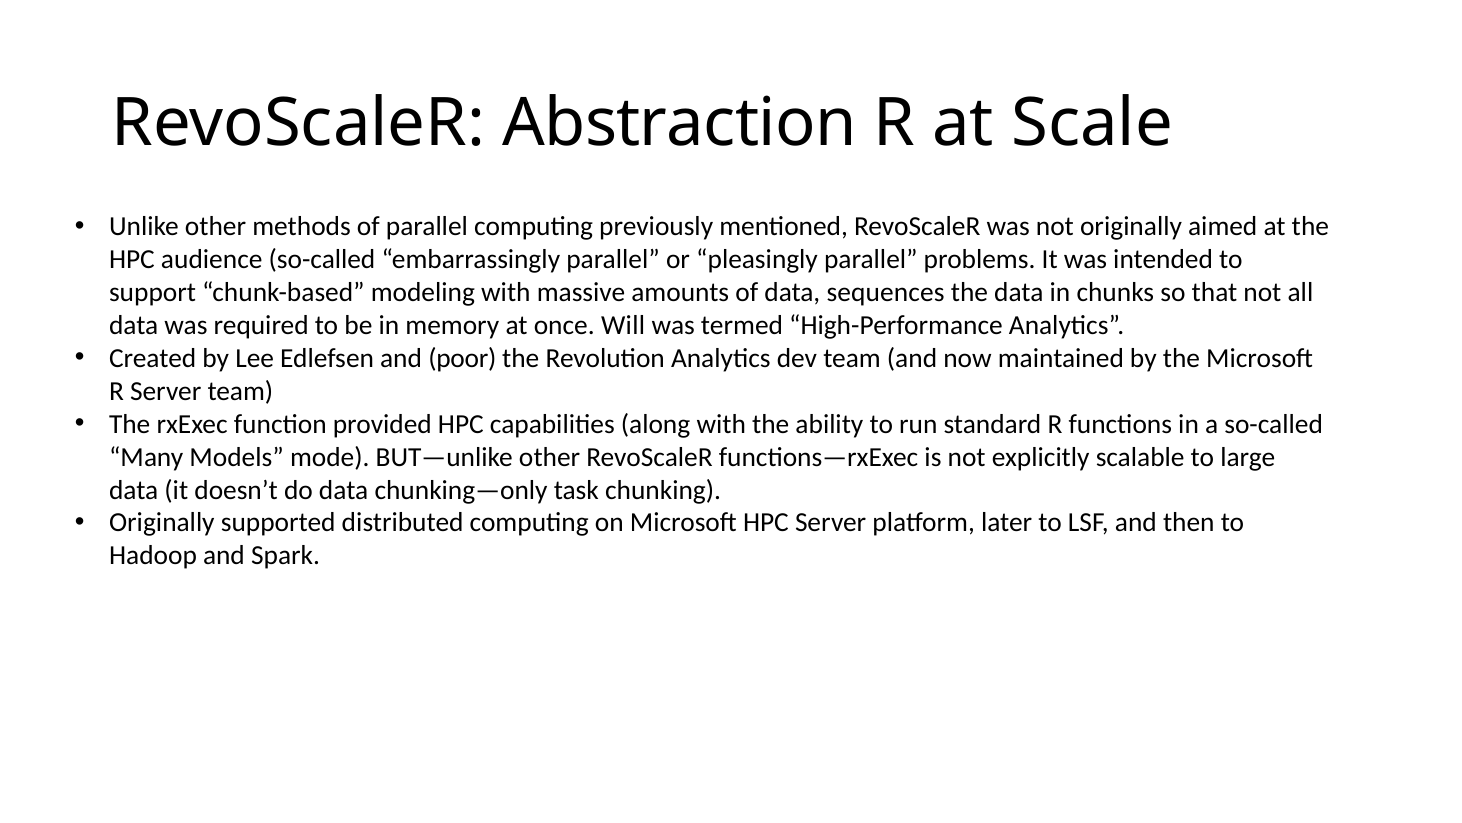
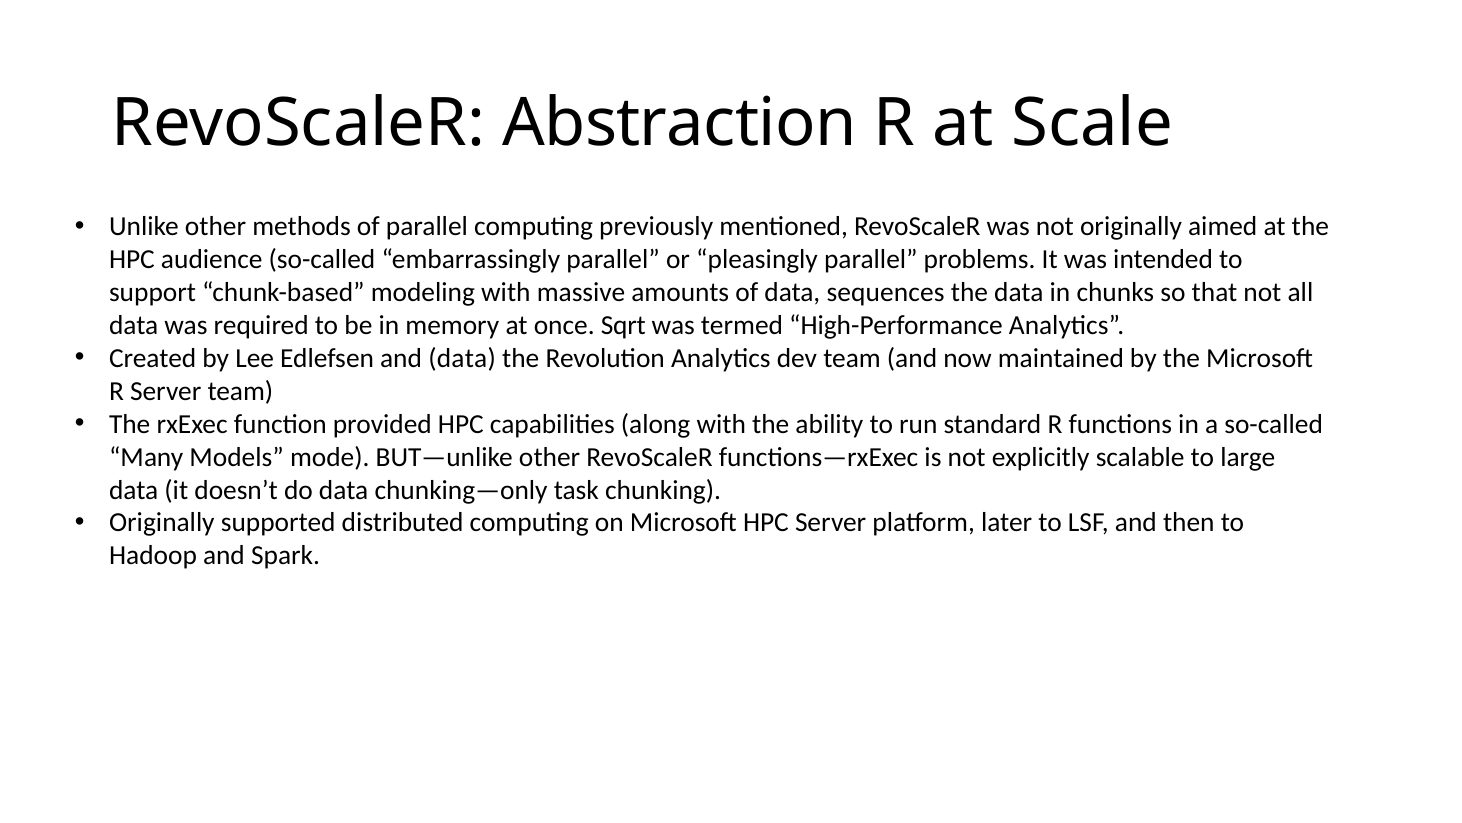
Will: Will -> Sqrt (623, 325)
and poor: poor -> data (462, 358)
